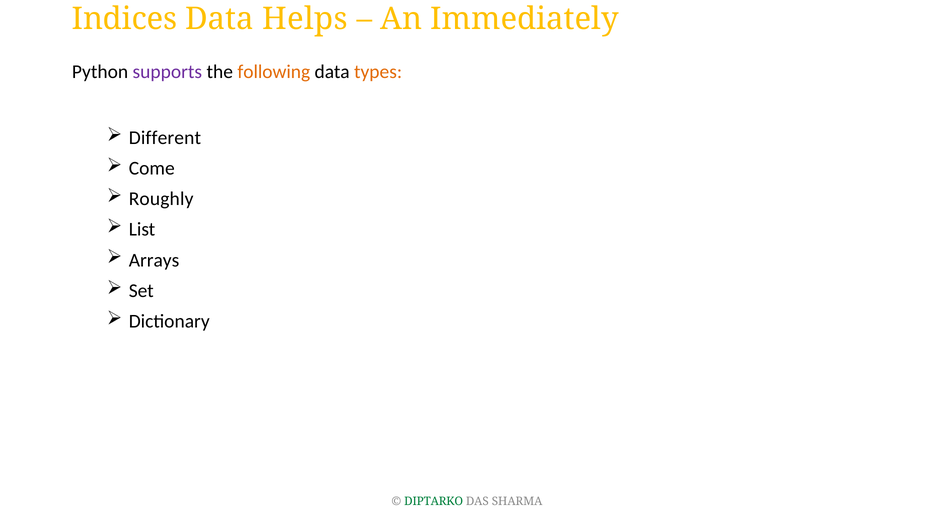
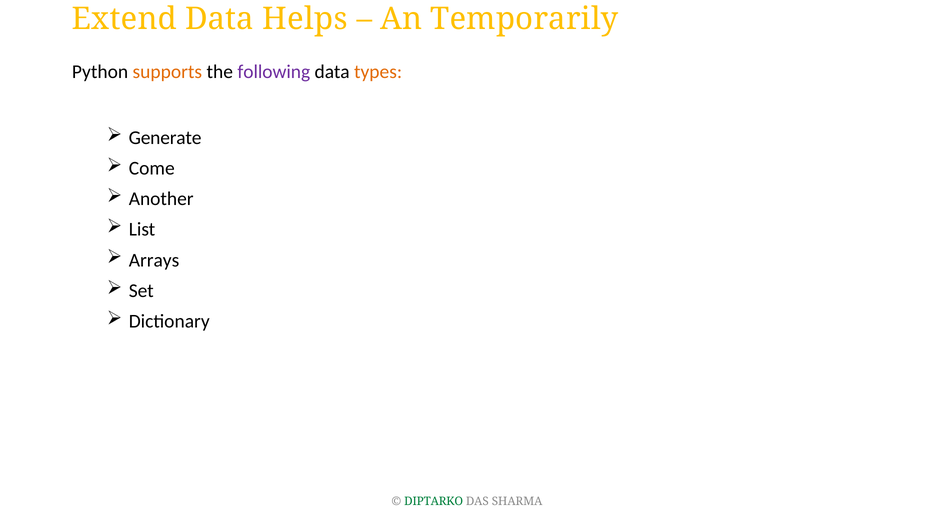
Indices: Indices -> Extend (124, 19)
Immediately: Immediately -> Temporarily (524, 19)
supports colour: purple -> orange (167, 72)
following colour: orange -> purple (274, 72)
Different: Different -> Generate (165, 138)
Roughly: Roughly -> Another (161, 199)
